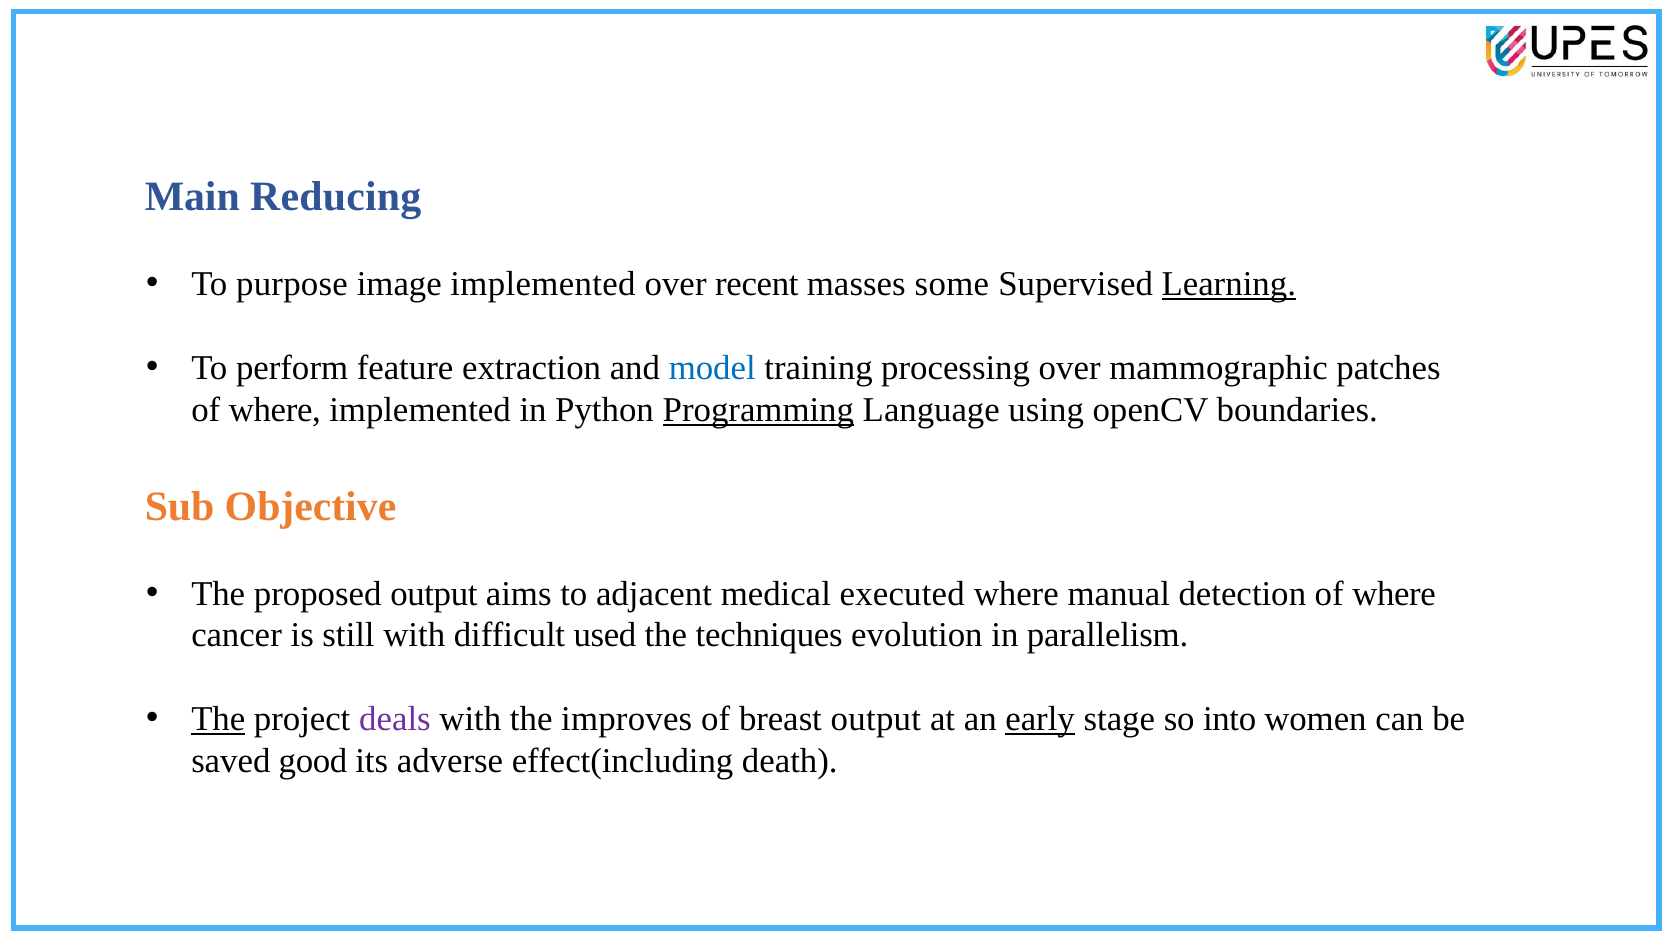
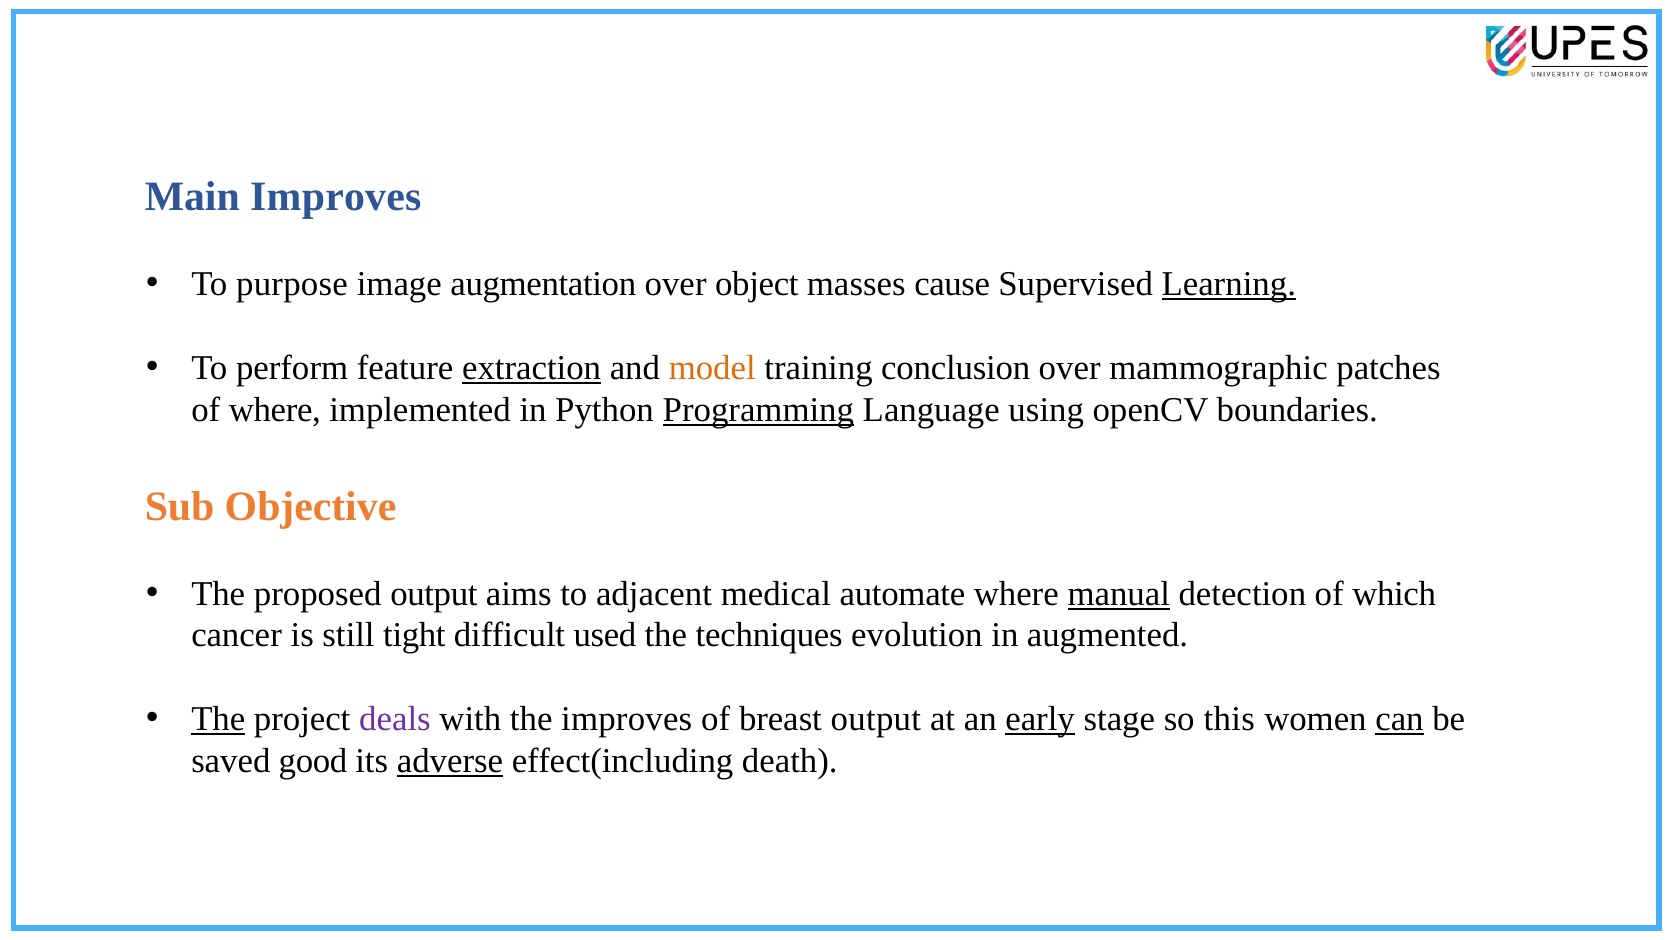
Main Reducing: Reducing -> Improves (336, 197)
image implemented: implemented -> augmentation (543, 285)
recent: recent -> object (757, 285)
some: some -> cause (952, 285)
extraction underline: none -> present (532, 368)
model colour: blue -> orange (712, 368)
processing: processing -> conclusion (956, 368)
executed: executed -> automate (902, 594)
manual underline: none -> present (1119, 594)
detection of where: where -> which (1394, 594)
still with: with -> tight (414, 636)
parallelism: parallelism -> augmented (1108, 636)
into: into -> this (1229, 719)
can underline: none -> present (1400, 719)
adverse underline: none -> present (450, 761)
